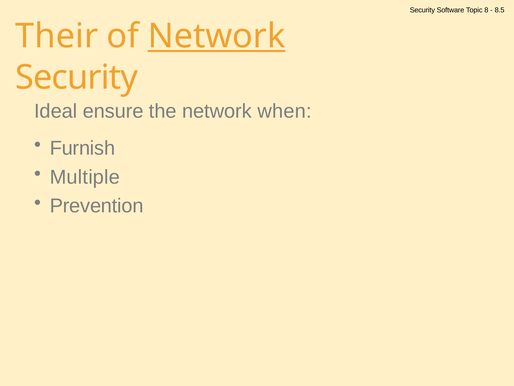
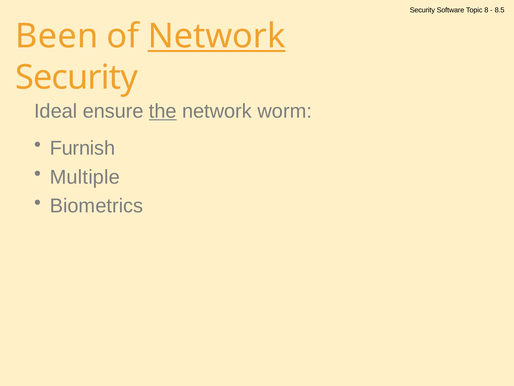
Their: Their -> Been (57, 36)
the underline: none -> present (163, 111)
when: when -> worm (285, 111)
Prevention: Prevention -> Biometrics (96, 206)
